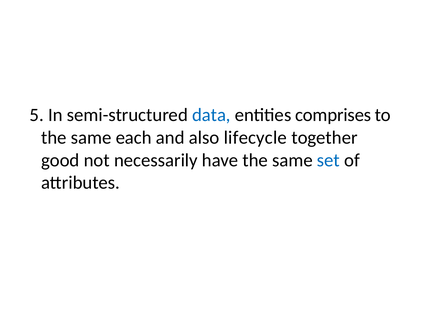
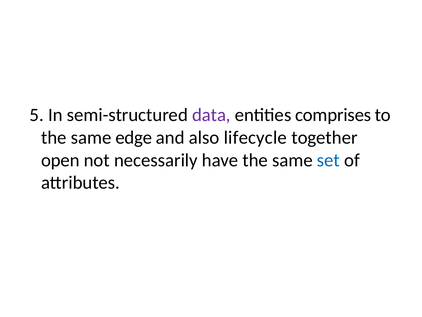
data colour: blue -> purple (211, 115)
each: each -> edge (134, 137)
good: good -> open (60, 160)
